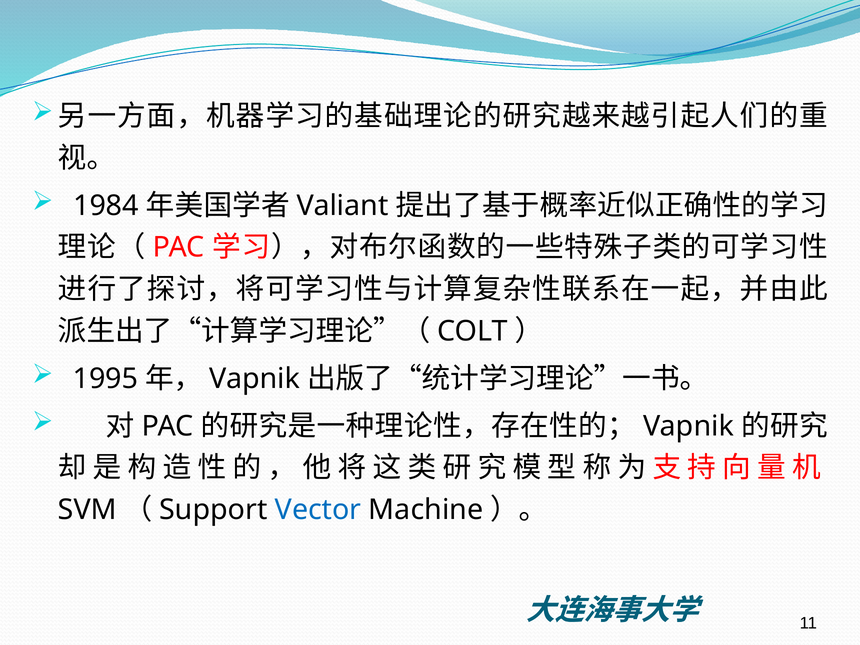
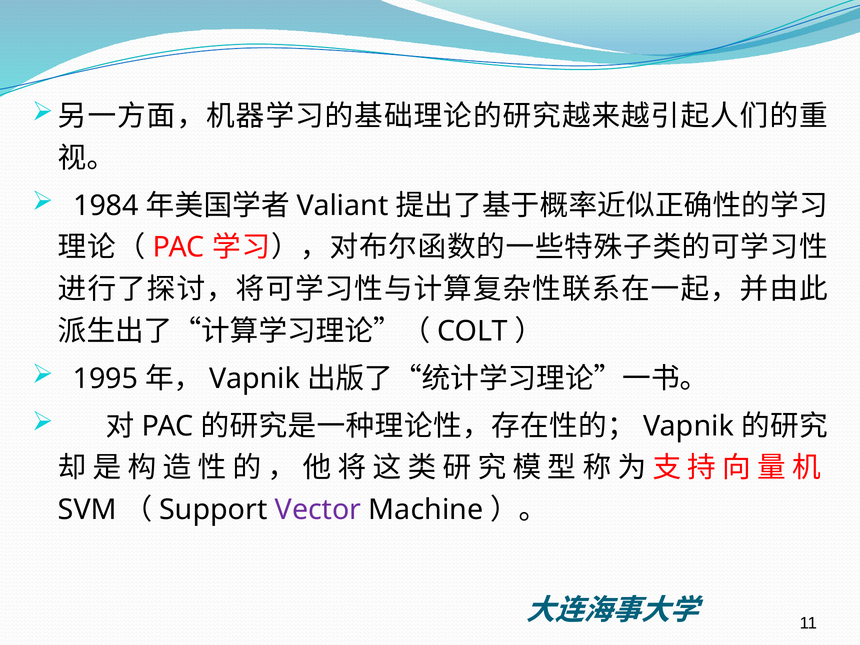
Vector colour: blue -> purple (318, 510)
